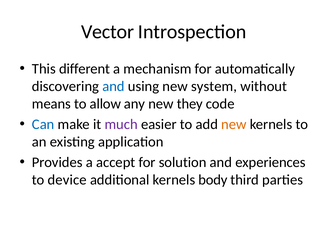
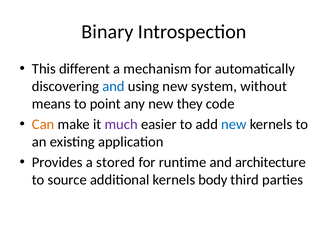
Vector: Vector -> Binary (107, 32)
allow: allow -> point (105, 104)
Can colour: blue -> orange (43, 124)
new colour: orange -> blue (234, 124)
accept: accept -> stored (116, 162)
solution: solution -> runtime (183, 162)
experiences: experiences -> architecture (270, 162)
device: device -> source (67, 180)
